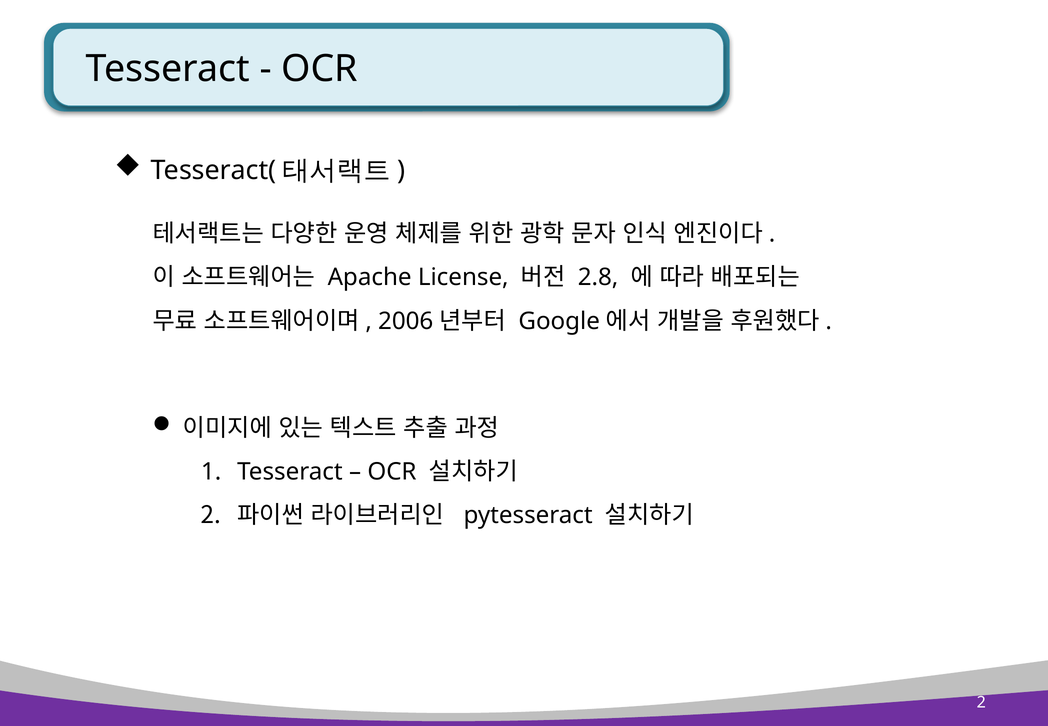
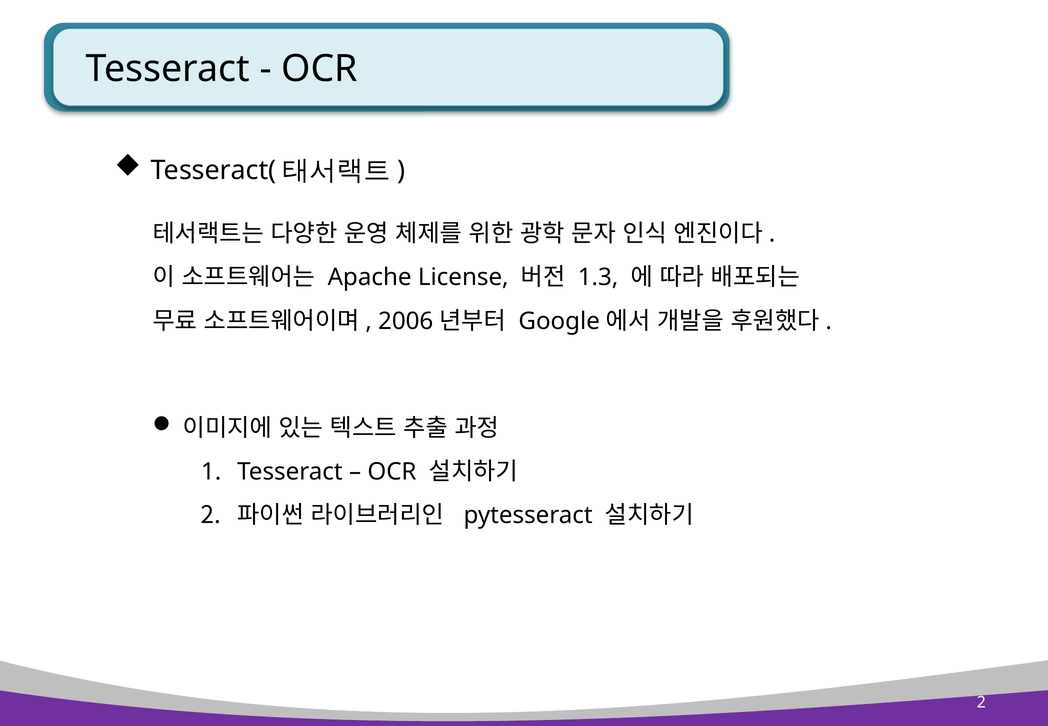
2.8: 2.8 -> 1.3 (598, 277)
